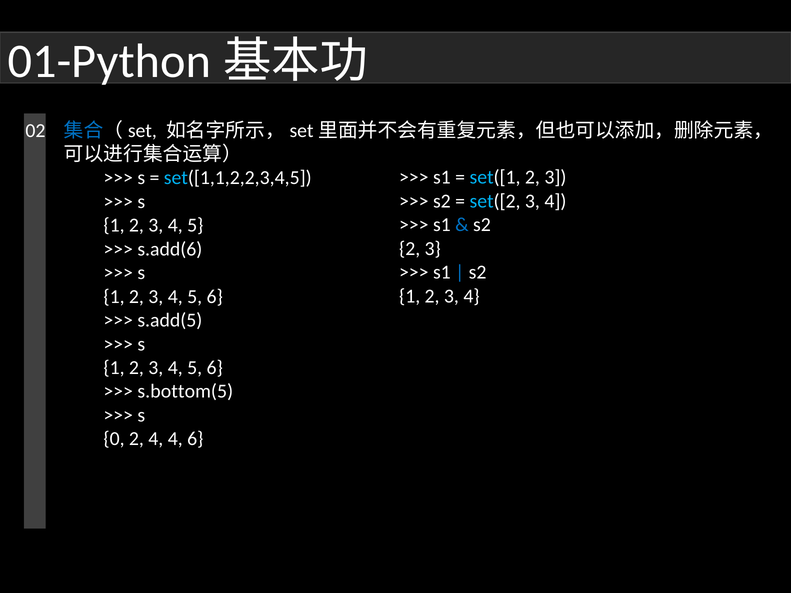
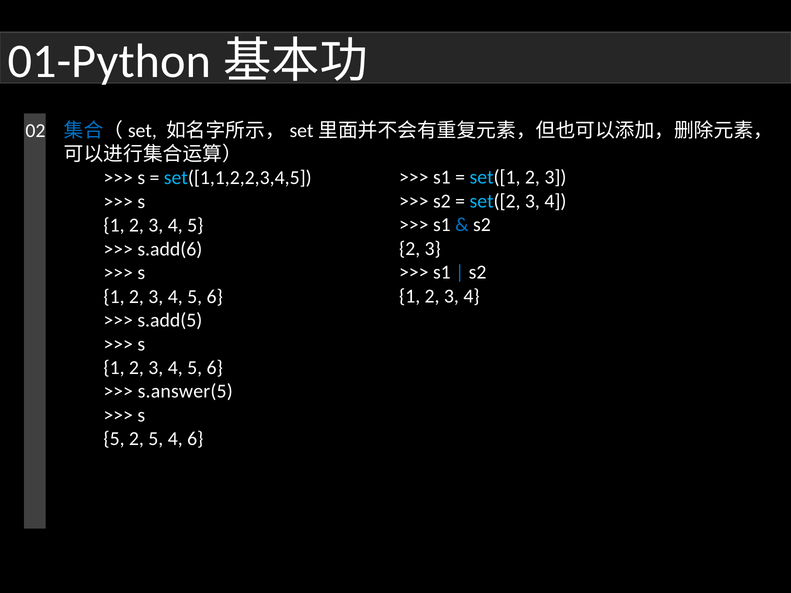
s.bottom(5: s.bottom(5 -> s.answer(5 (185, 392)
0: 0 -> 5 (114, 439)
2 4: 4 -> 5 (156, 439)
